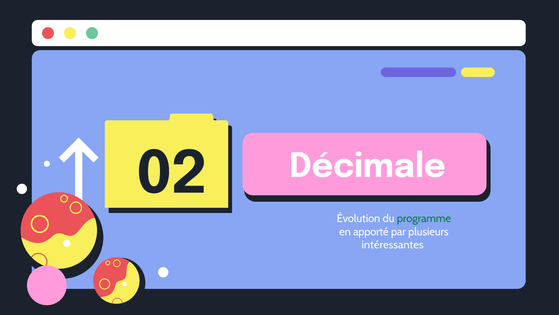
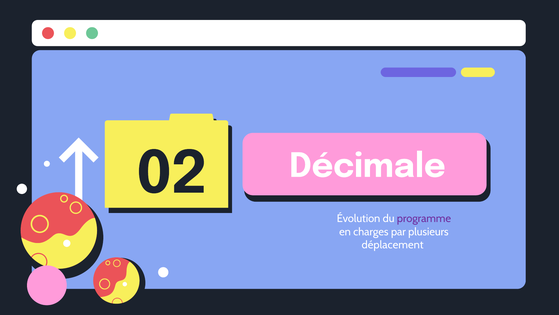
programme colour: green -> purple (424, 218)
apporté: apporté -> charges (371, 231)
intéressantes: intéressantes -> déplacement (393, 244)
